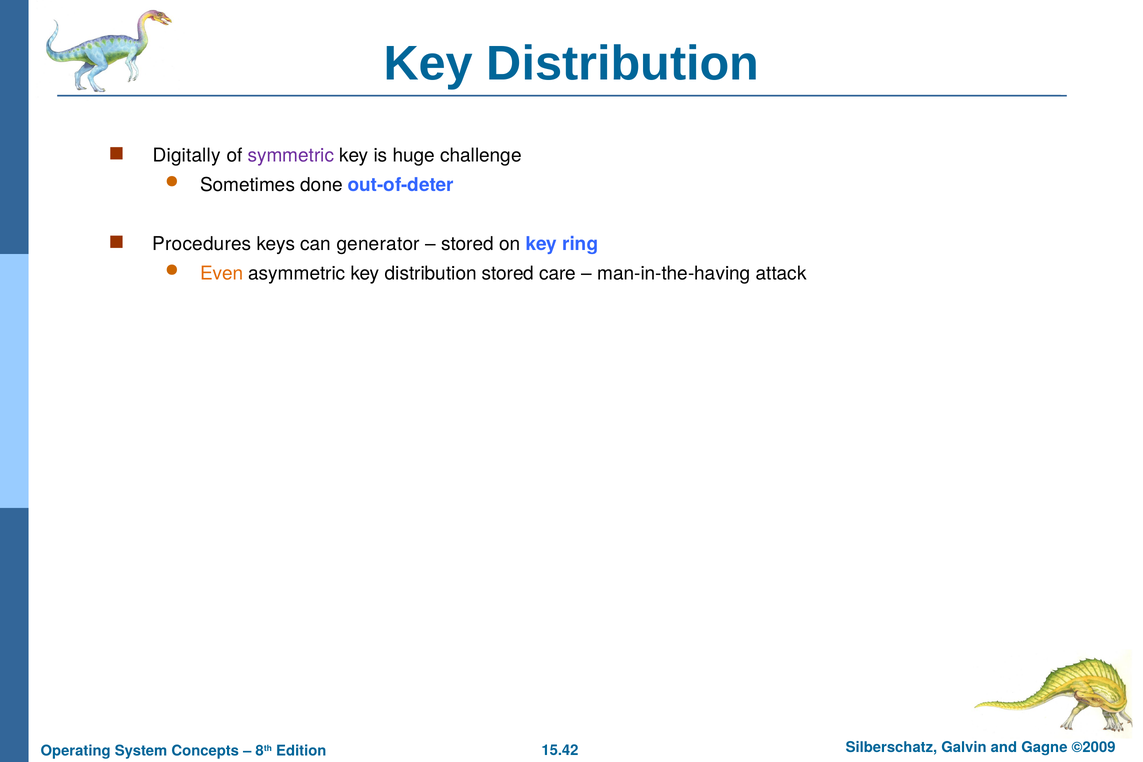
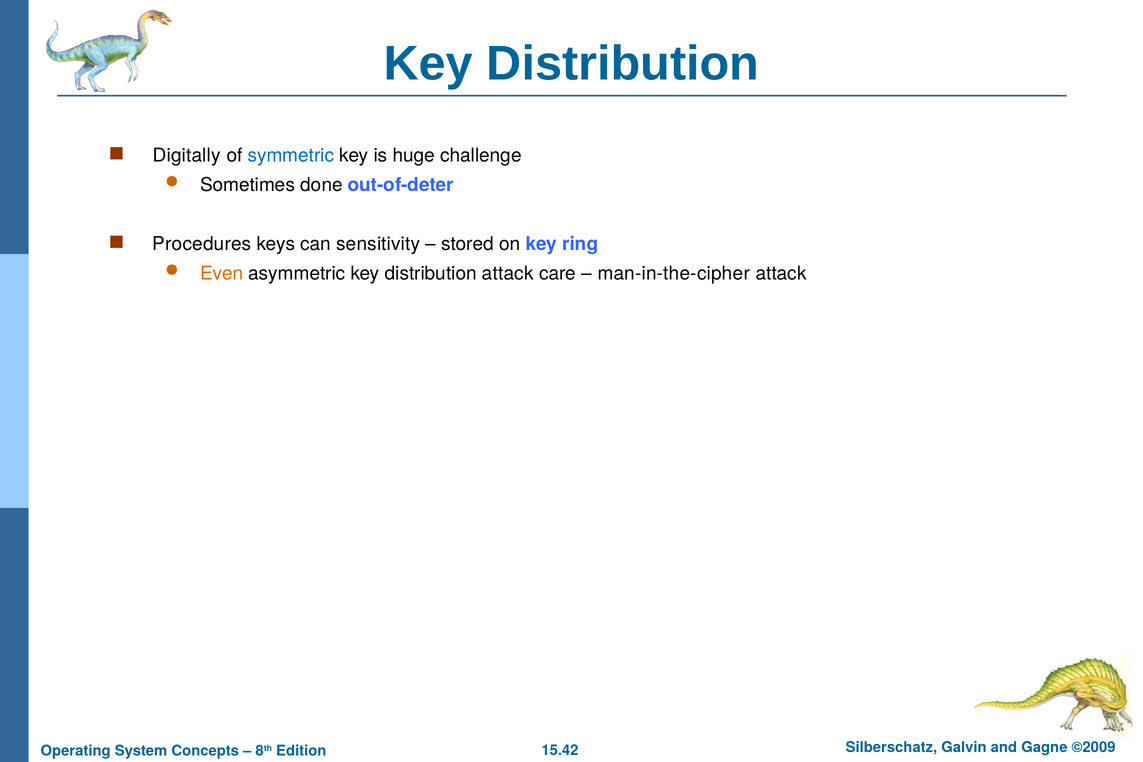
symmetric colour: purple -> blue (291, 155)
generator: generator -> sensitivity (378, 244)
distribution stored: stored -> attack (508, 273)
man-in-the-having: man-in-the-having -> man-in-the-cipher (674, 273)
